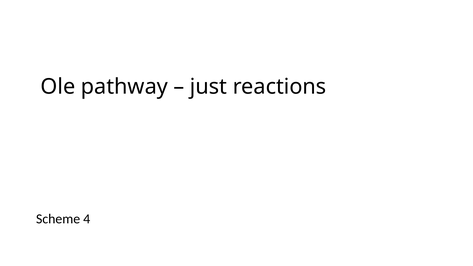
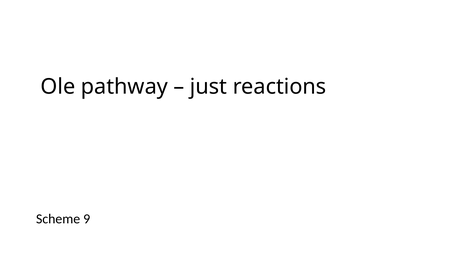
4: 4 -> 9 (87, 219)
